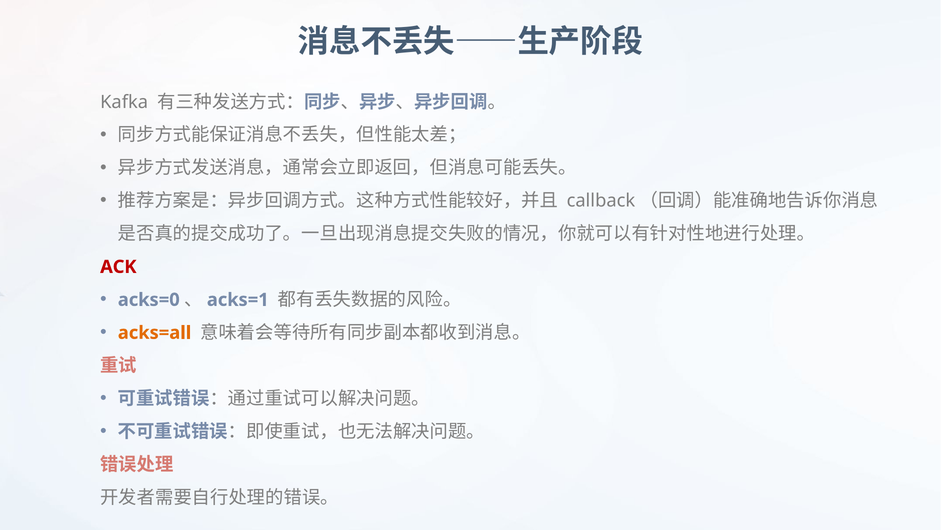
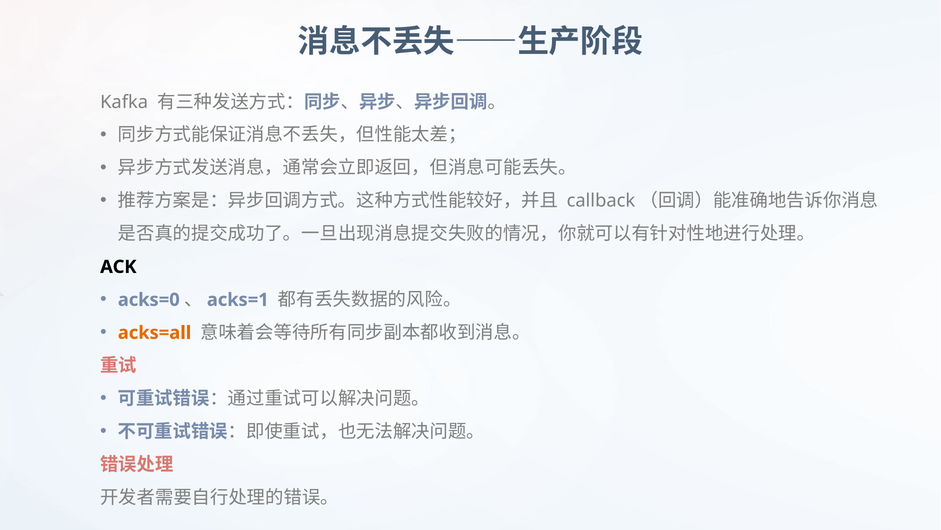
ACK colour: red -> black (118, 267)
